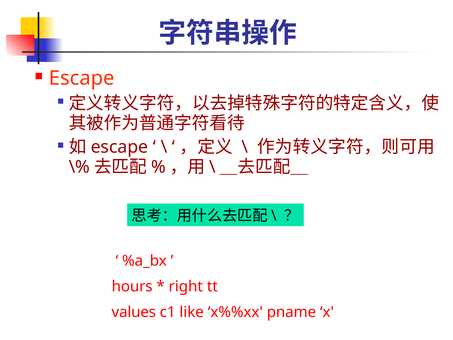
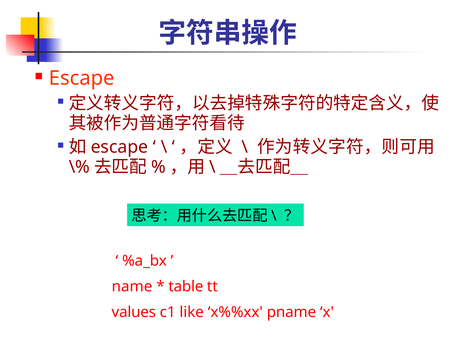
hours: hours -> name (132, 286)
right: right -> table (186, 286)
